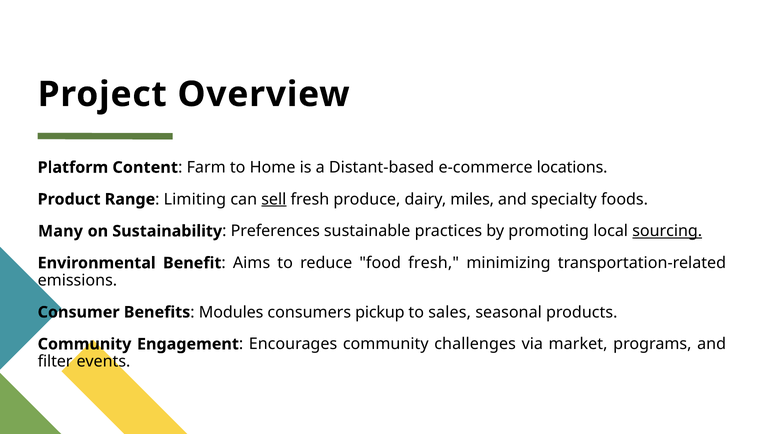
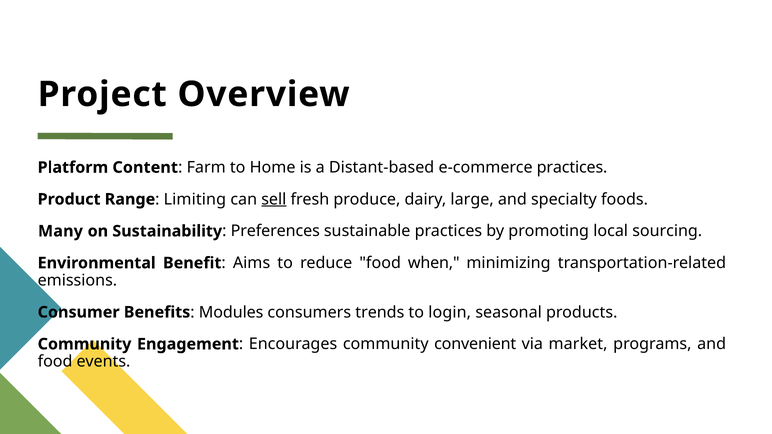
e-commerce locations: locations -> practices (572, 168)
miles: miles -> large (472, 199)
sourcing underline: present -> none (667, 231)
food fresh: fresh -> when (434, 263)
pickup: pickup -> trends (380, 312)
sales: sales -> login (450, 312)
challenges: challenges -> convenient (475, 344)
filter: filter -> food (55, 362)
